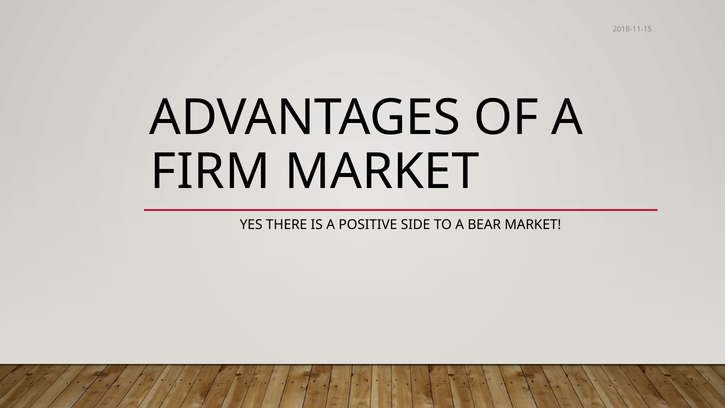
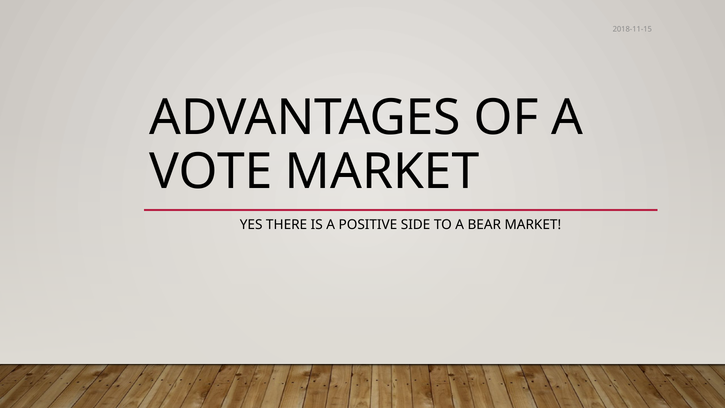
FIRM: FIRM -> VOTE (211, 172)
